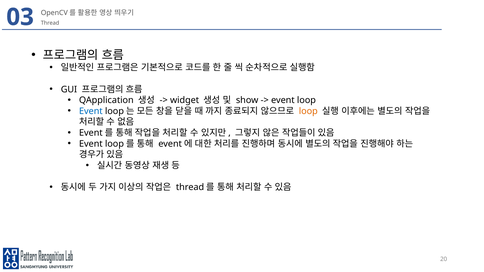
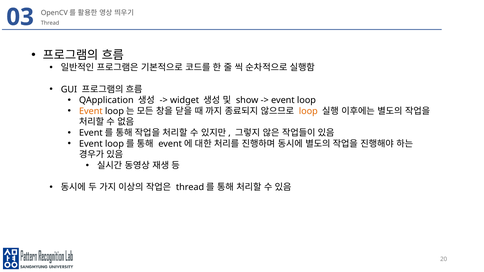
Event colour: blue -> orange (91, 111)
